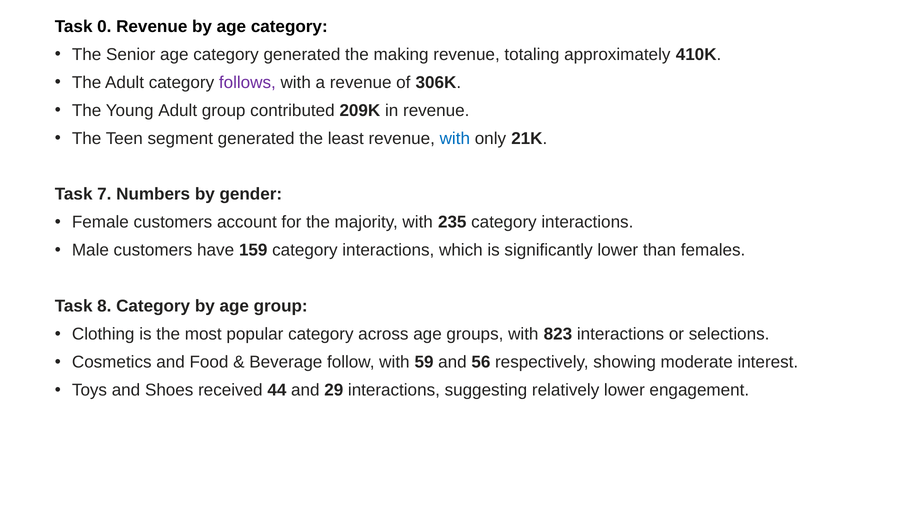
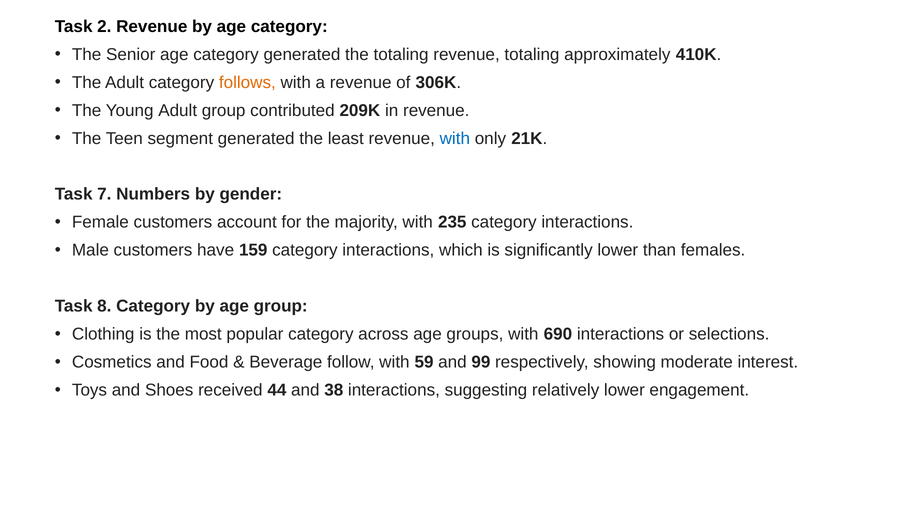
0: 0 -> 2 (104, 26)
the making: making -> totaling (401, 54)
follows colour: purple -> orange (247, 82)
823: 823 -> 690 (558, 334)
56: 56 -> 99 (481, 362)
29: 29 -> 38 (334, 390)
